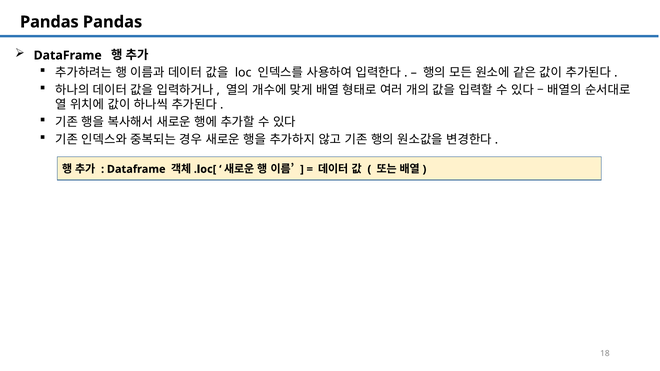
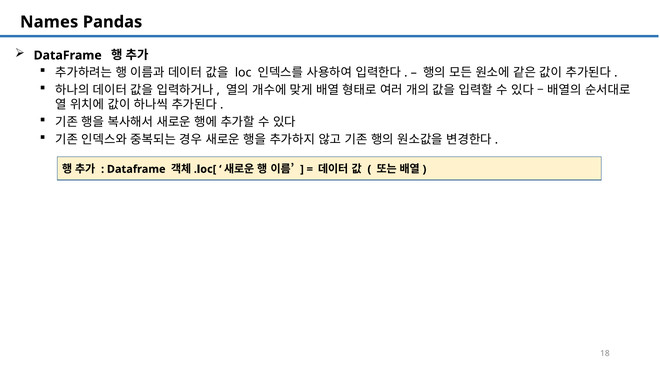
Pandas: Pandas -> Names (49, 22)
